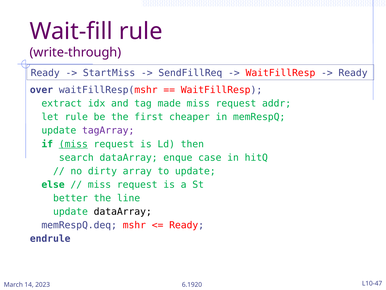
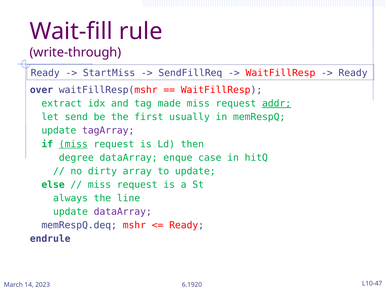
addr underline: none -> present (277, 103)
let rule: rule -> send (76, 117)
cheaper: cheaper -> usually (189, 117)
search: search -> degree (76, 157)
better: better -> always (71, 198)
dataArray colour: black -> purple (123, 211)
